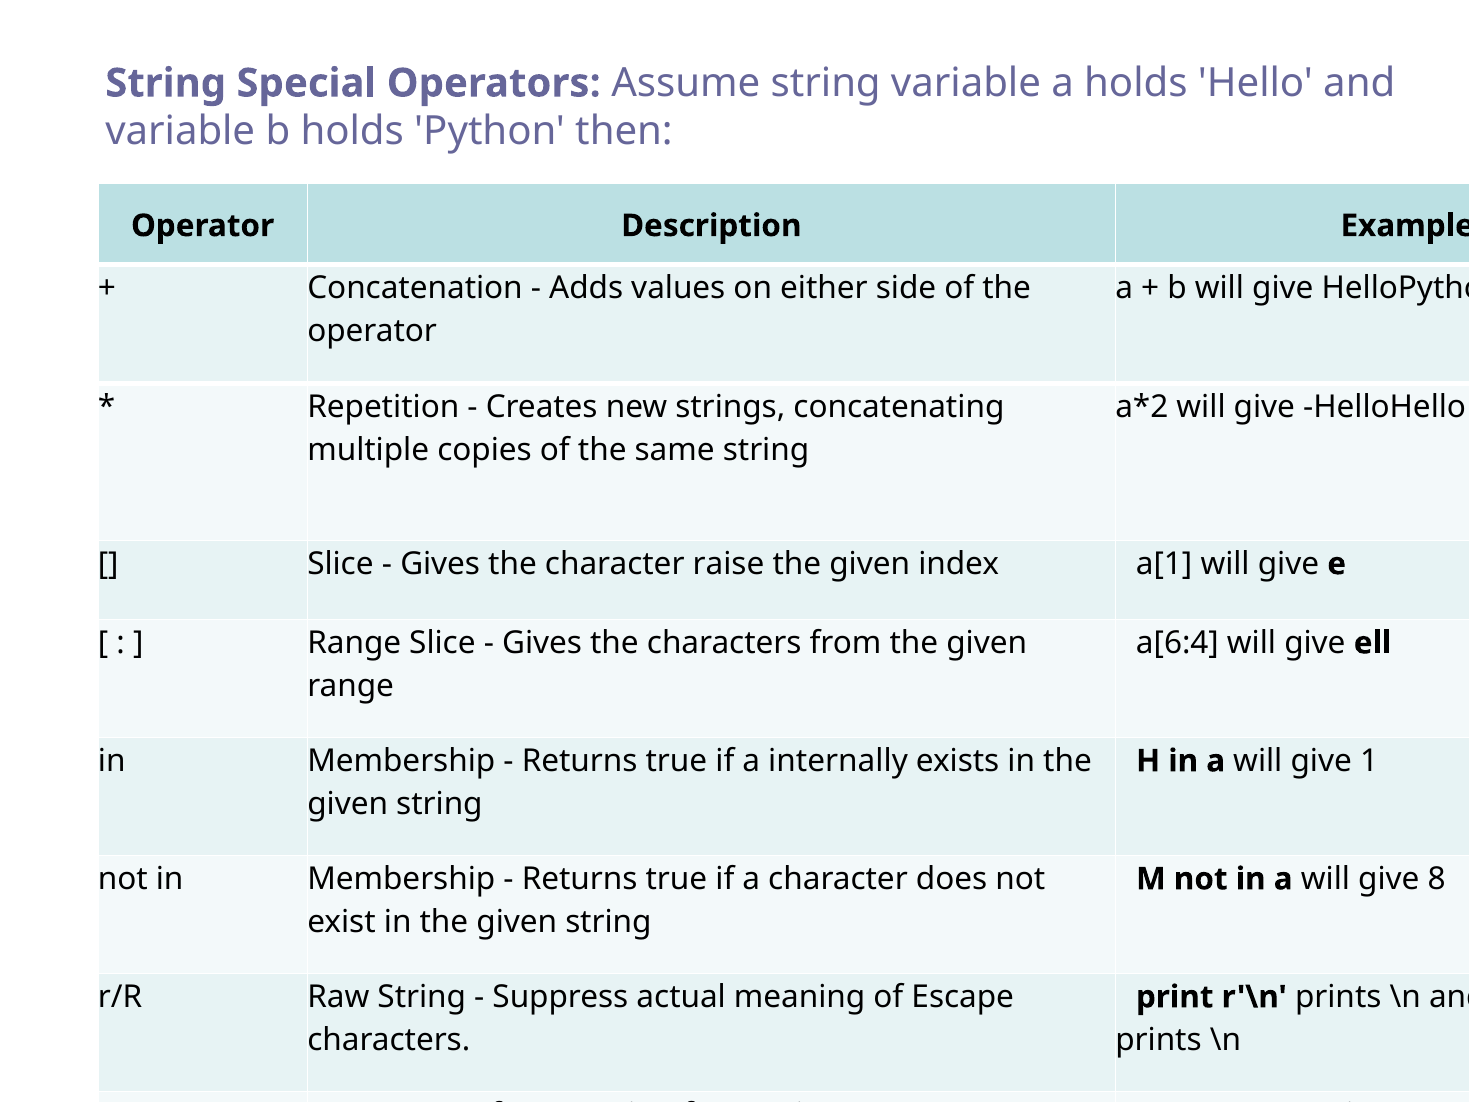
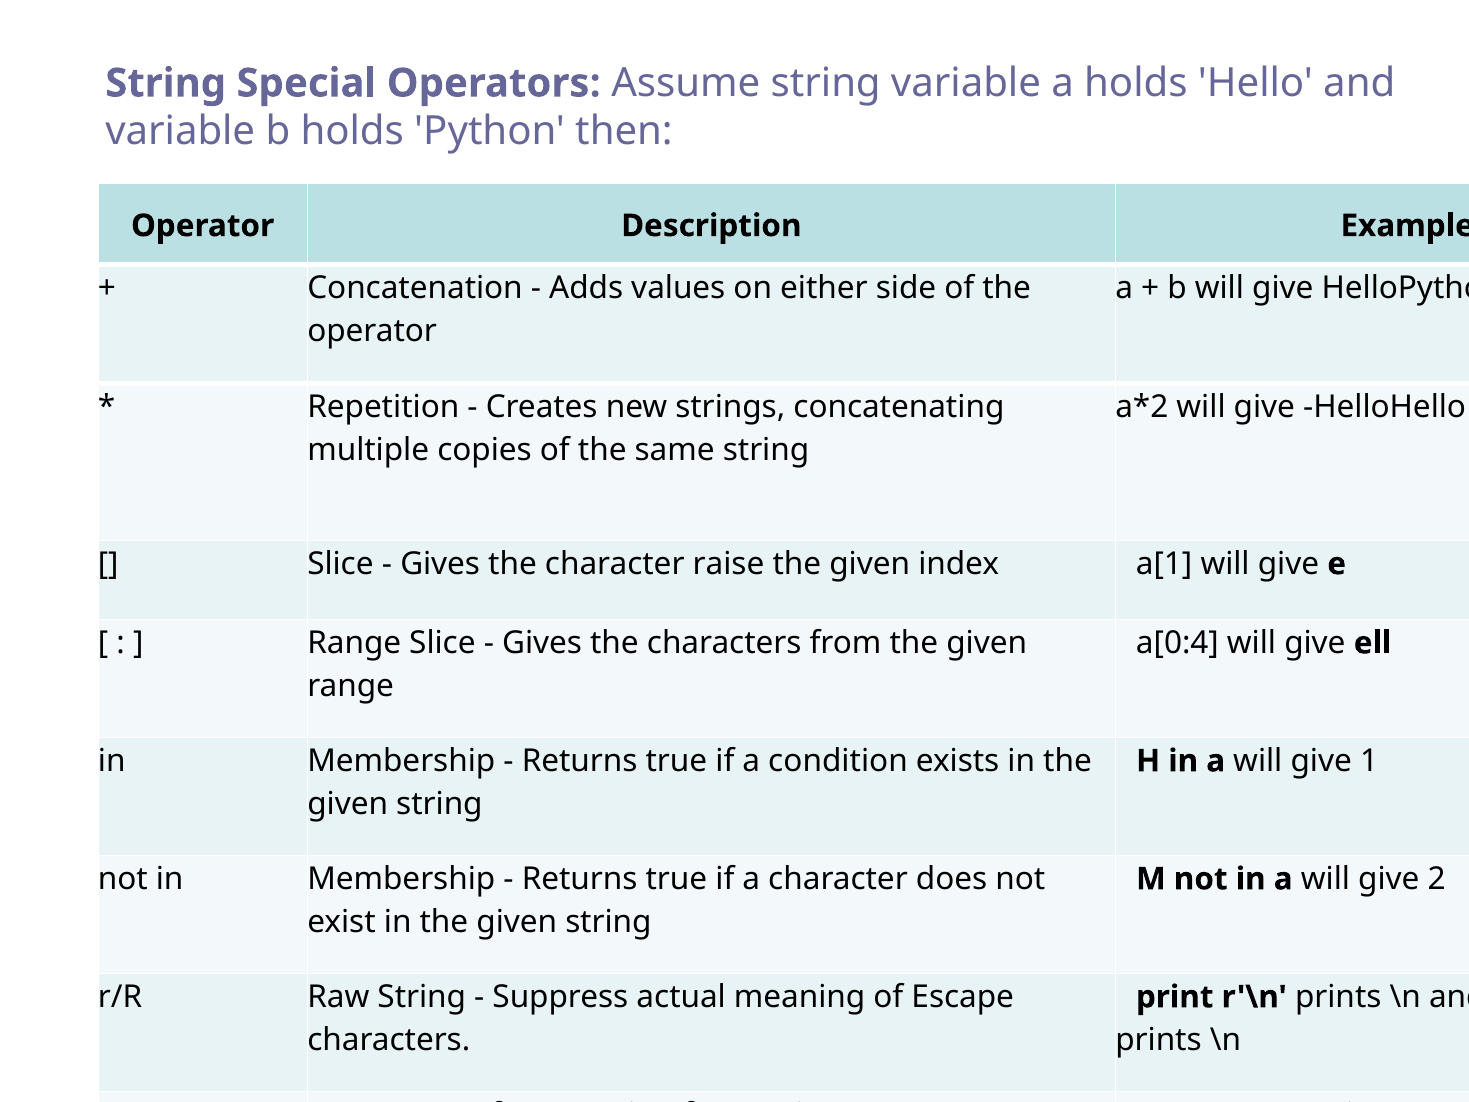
a[6:4: a[6:4 -> a[0:4 (1177, 643)
internally: internally -> condition (838, 761)
8: 8 -> 2 (1437, 879)
